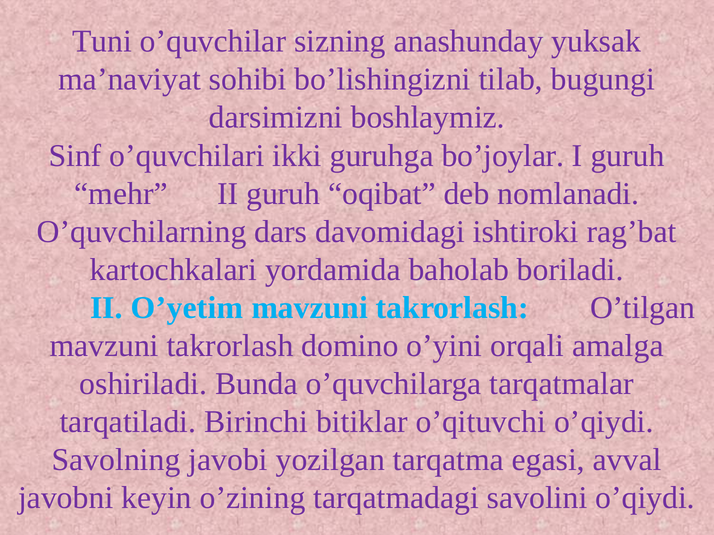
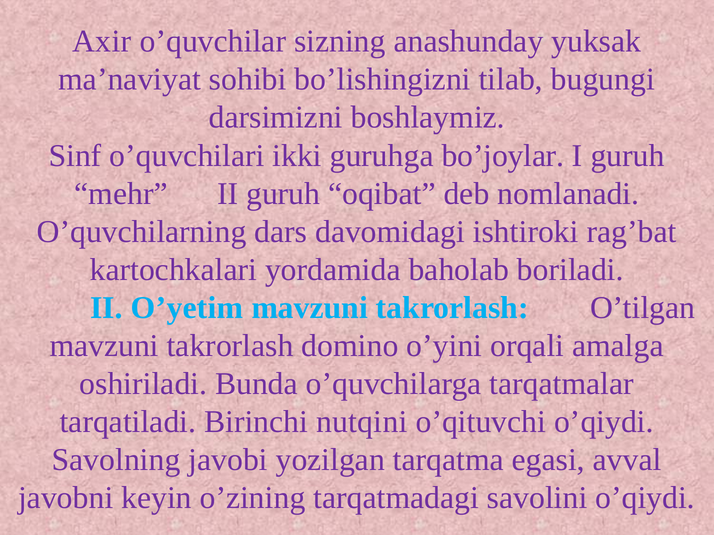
Tuni: Tuni -> Axir (102, 41)
bitiklar: bitiklar -> nutqini (362, 422)
